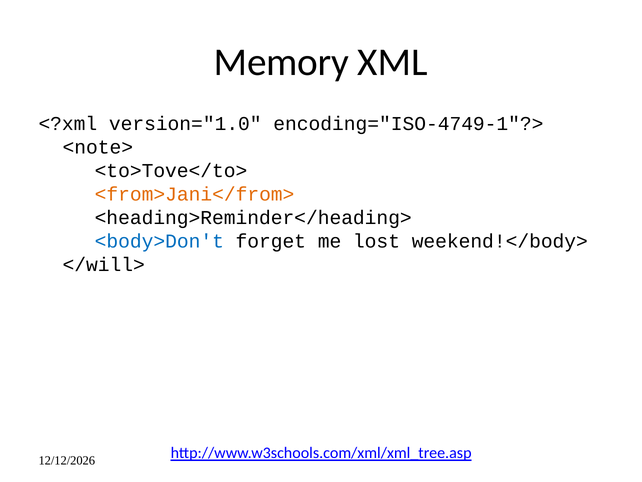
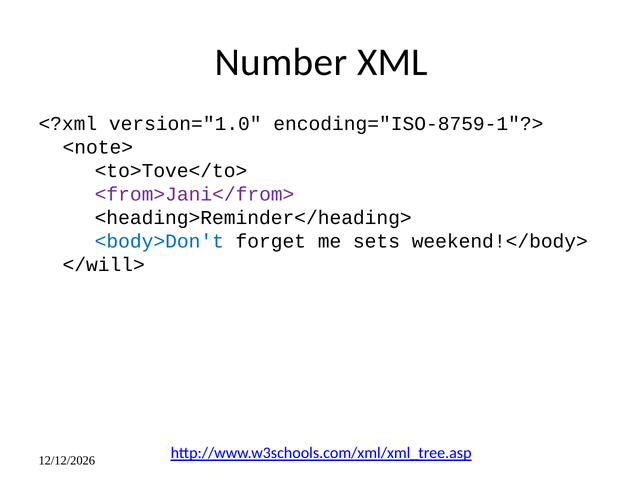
Memory: Memory -> Number (281, 62)
encoding="ISO-4749-1"?>: encoding="ISO-4749-1"?> -> encoding="ISO-8759-1"?> (408, 123)
<from>Jani</from> colour: orange -> purple (195, 194)
lost: lost -> sets (376, 241)
